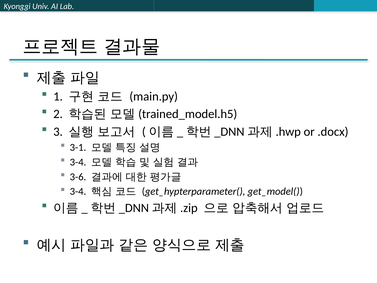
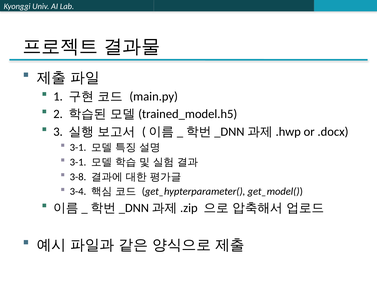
3-4: 3-4 -> 3-1 (78, 162)
3-6: 3-6 -> 3-8 (78, 177)
